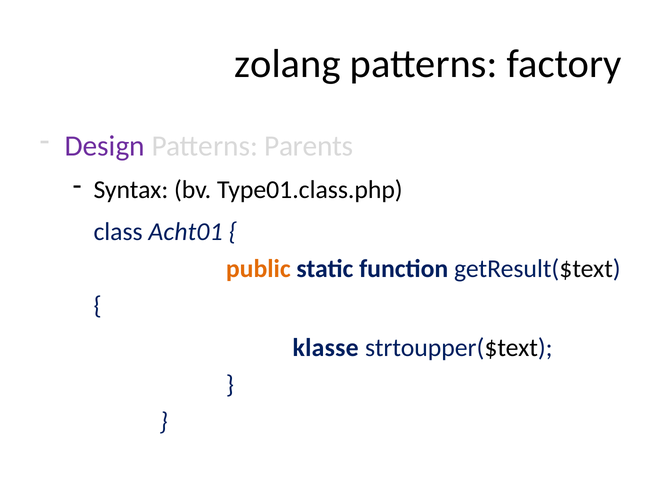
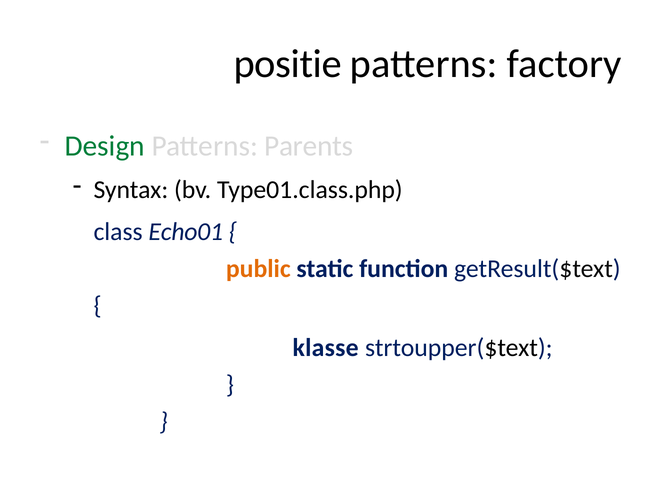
zolang: zolang -> positie (288, 64)
Design colour: purple -> green (105, 146)
Acht01: Acht01 -> Echo01 (186, 232)
